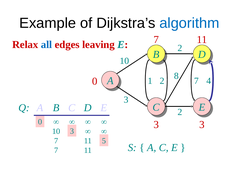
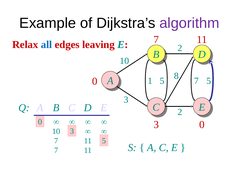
algorithm colour: blue -> purple (189, 23)
1 2: 2 -> 5 (162, 81)
7 4: 4 -> 5 (209, 81)
3 3: 3 -> 0 (202, 125)
